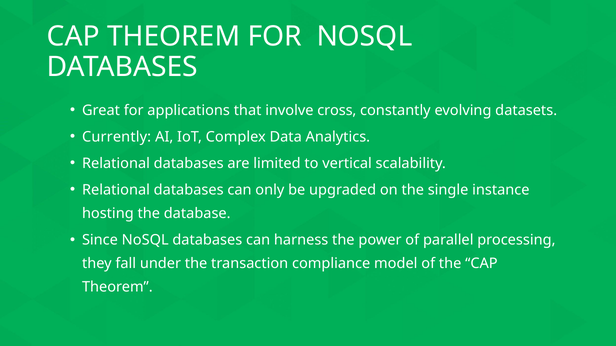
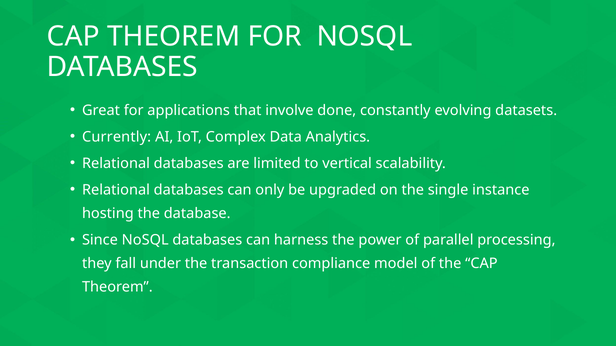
cross: cross -> done (337, 110)
